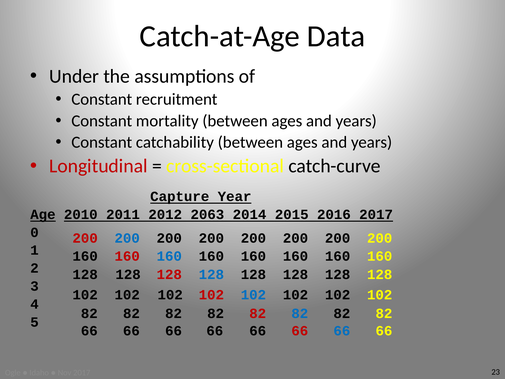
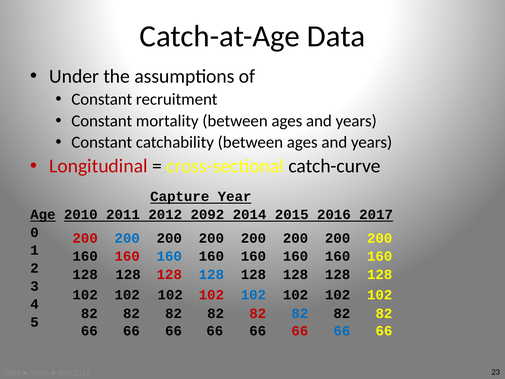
2063: 2063 -> 2092 (207, 214)
